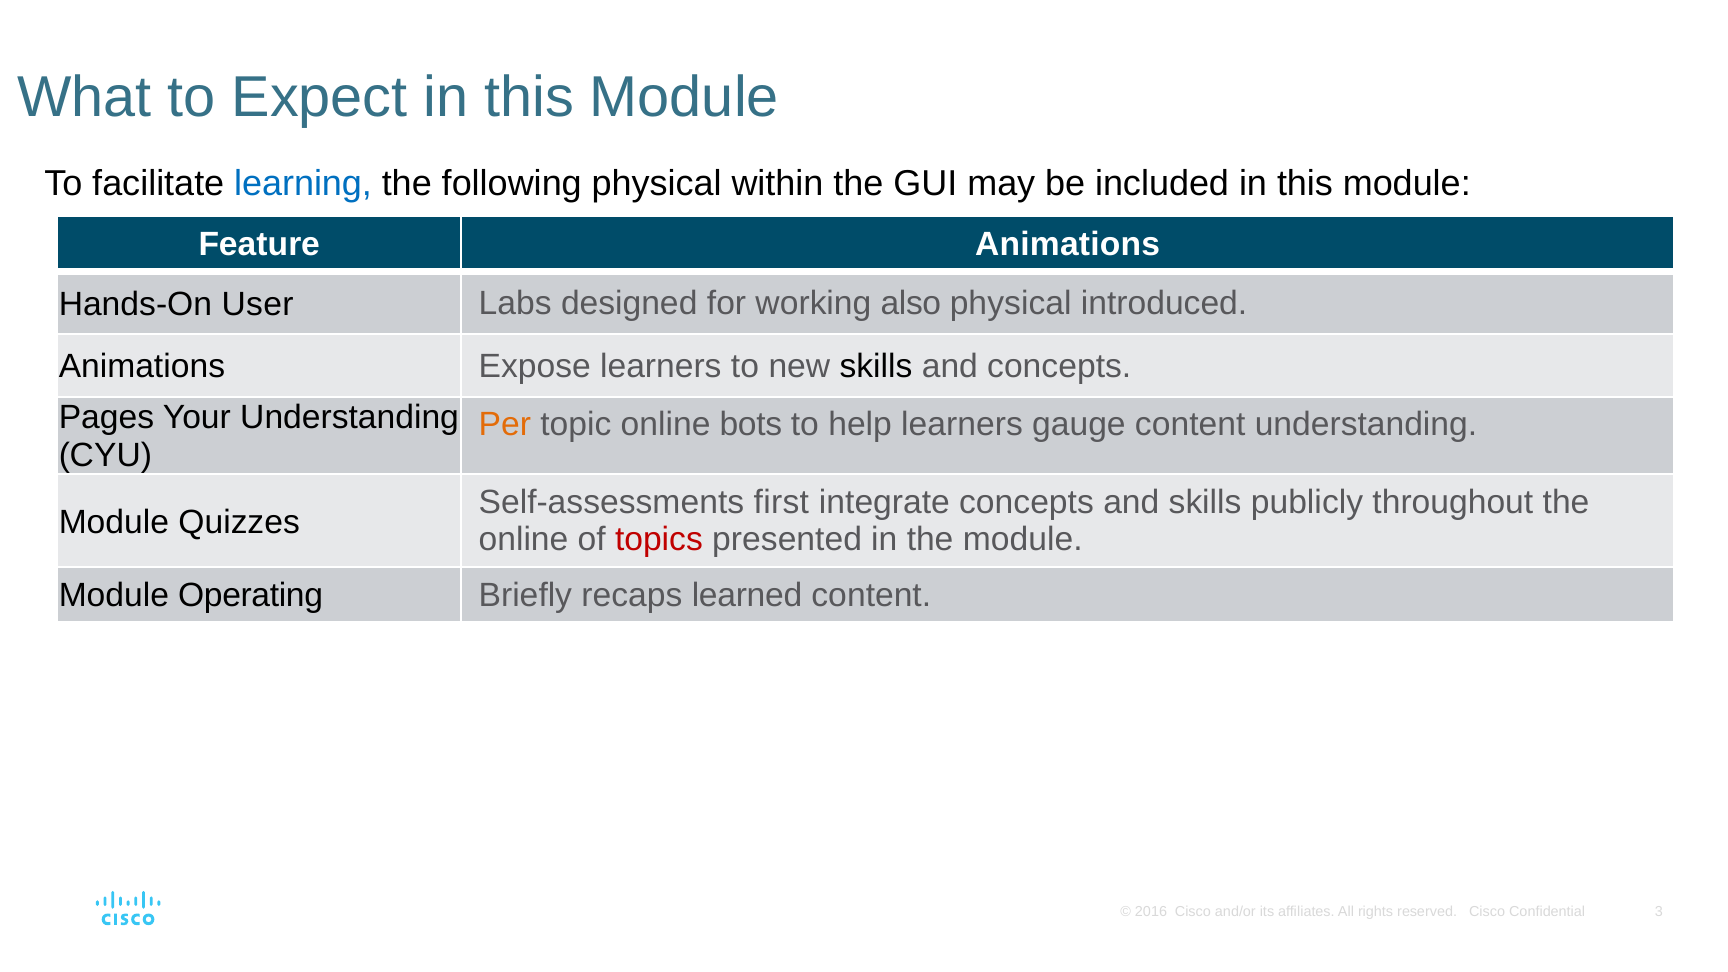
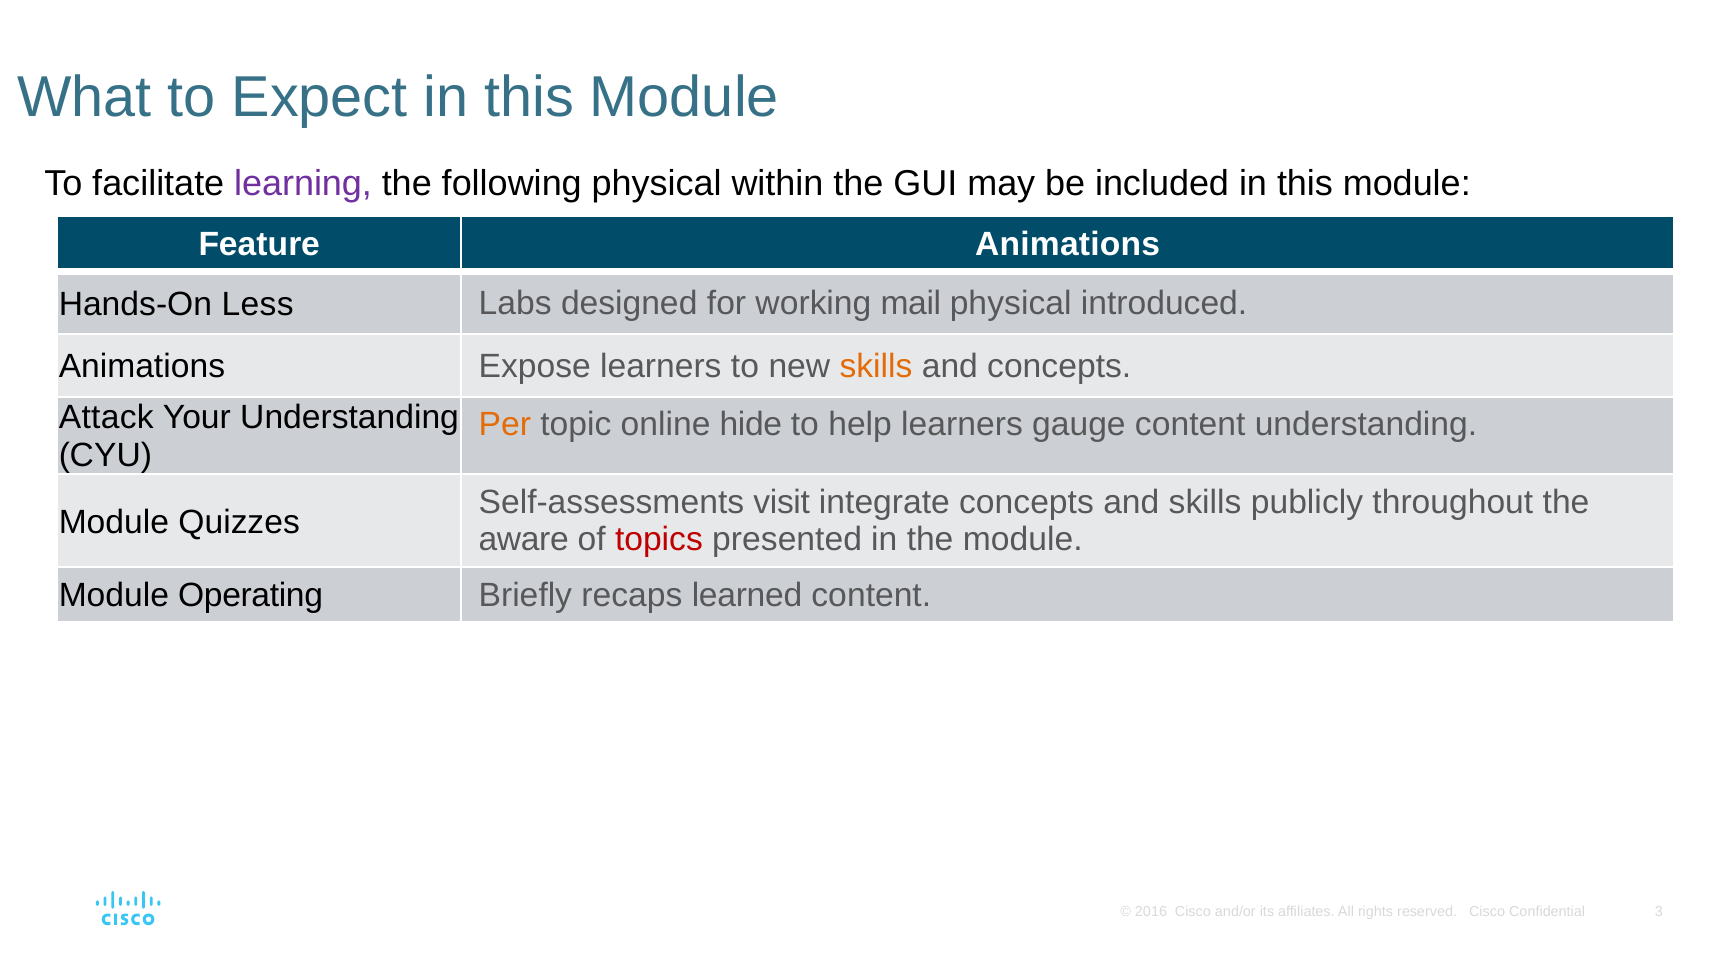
learning colour: blue -> purple (303, 184)
User: User -> Less (258, 304)
also: also -> mail (911, 303)
skills colour: black -> orange (876, 366)
Pages: Pages -> Attack (106, 418)
bots: bots -> hide (751, 425)
first: first -> visit (782, 502)
online: online -> aware (524, 540)
